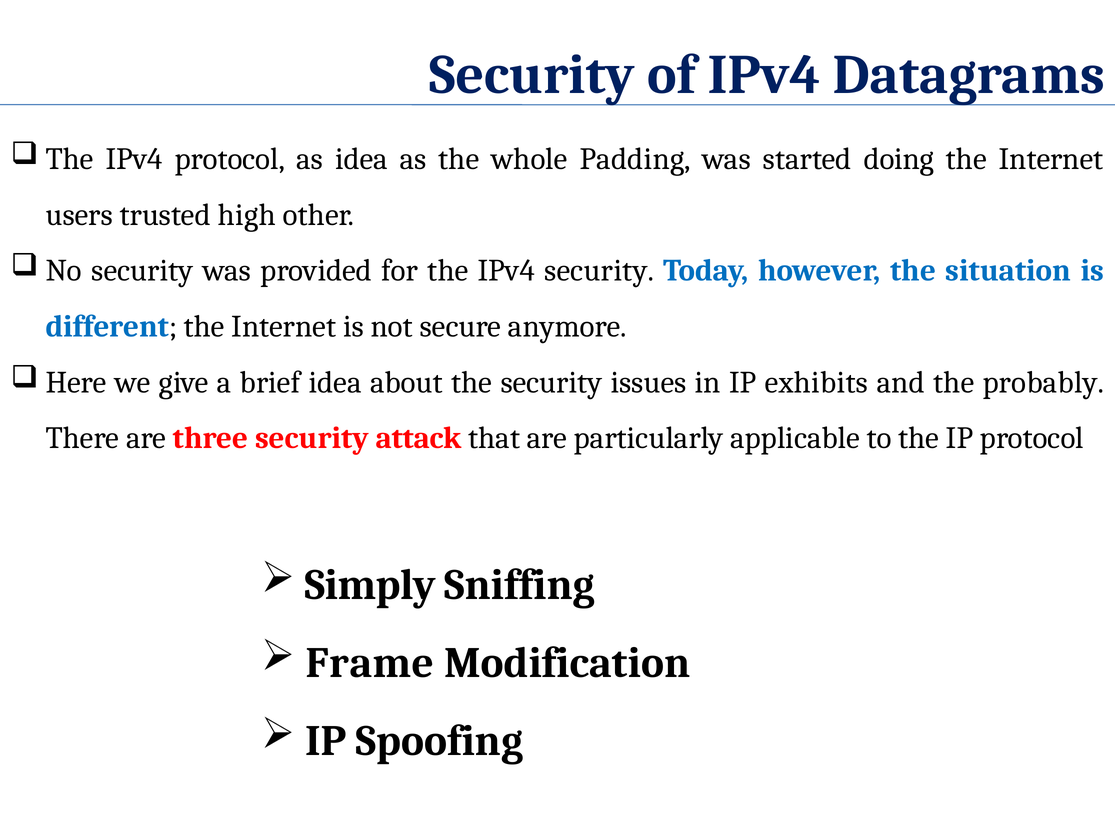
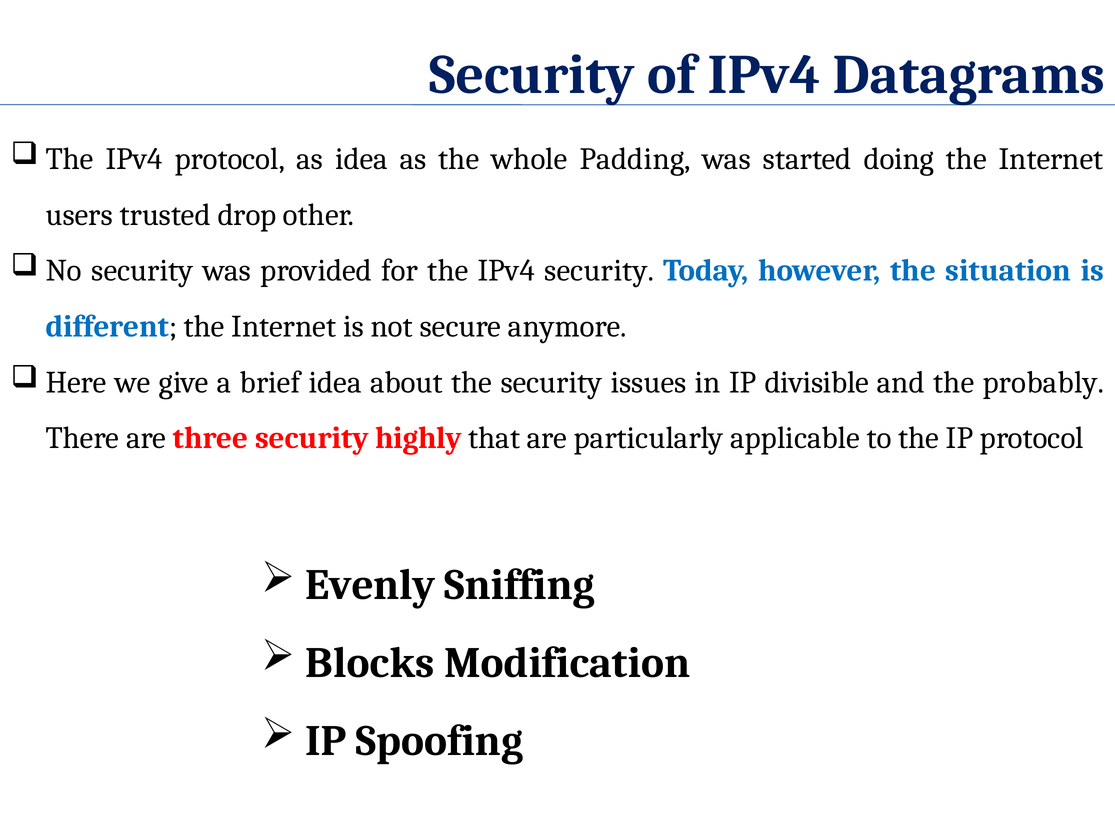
high: high -> drop (247, 215)
exhibits: exhibits -> divisible (817, 382)
attack: attack -> highly (419, 438)
Simply: Simply -> Evenly (370, 584)
Frame: Frame -> Blocks (370, 662)
